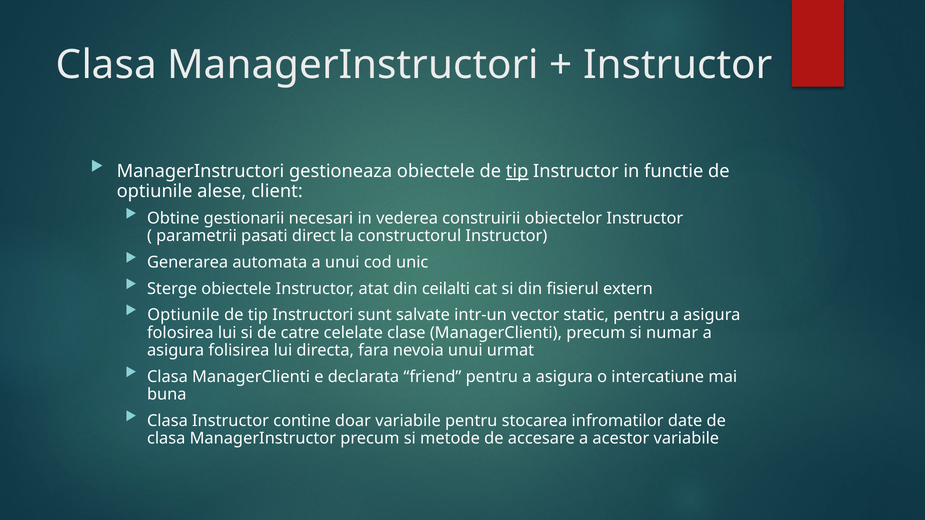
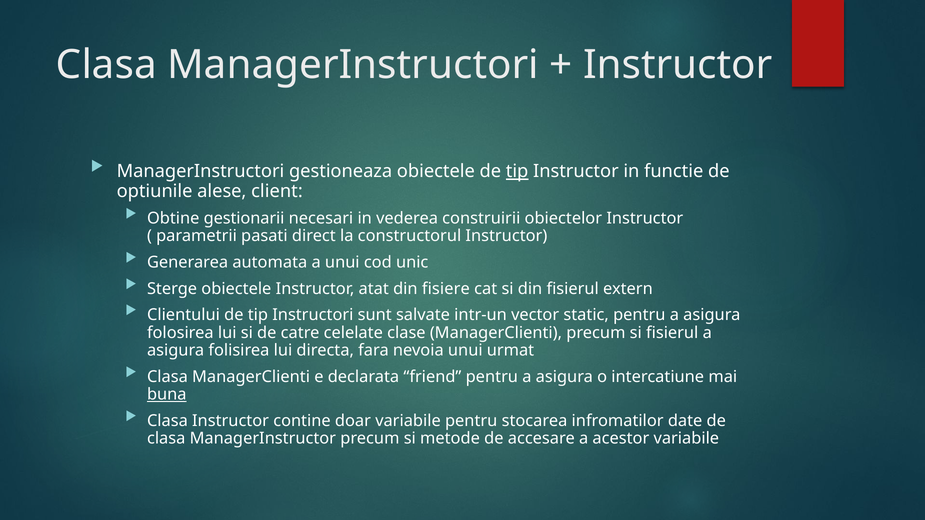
ceilalti: ceilalti -> fisiere (446, 289)
Optiunile: Optiunile -> Clientului (183, 315)
si numar: numar -> fisierul (672, 333)
buna underline: none -> present (167, 395)
